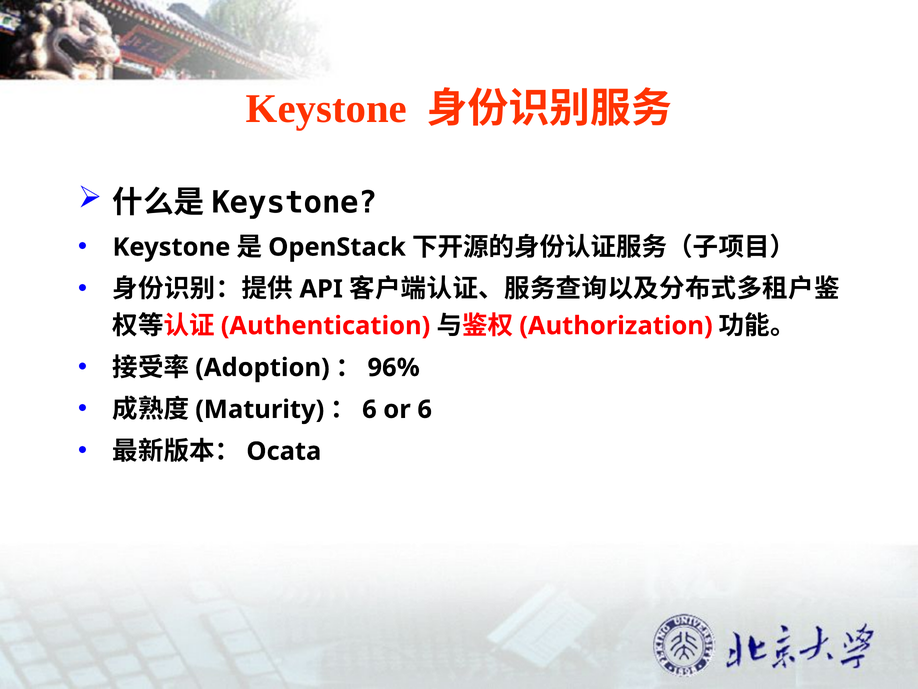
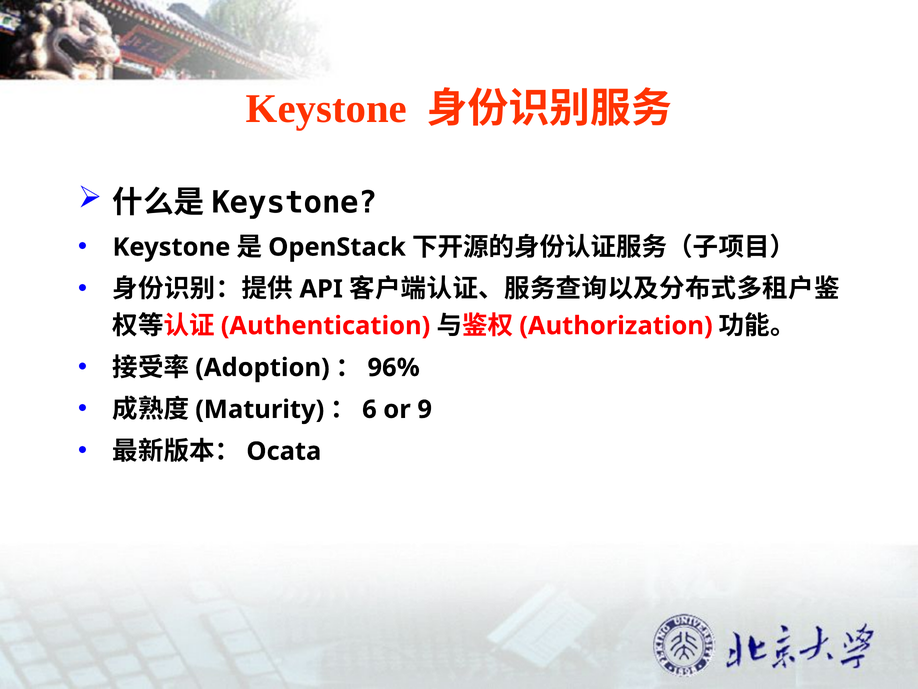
or 6: 6 -> 9 (425, 409)
